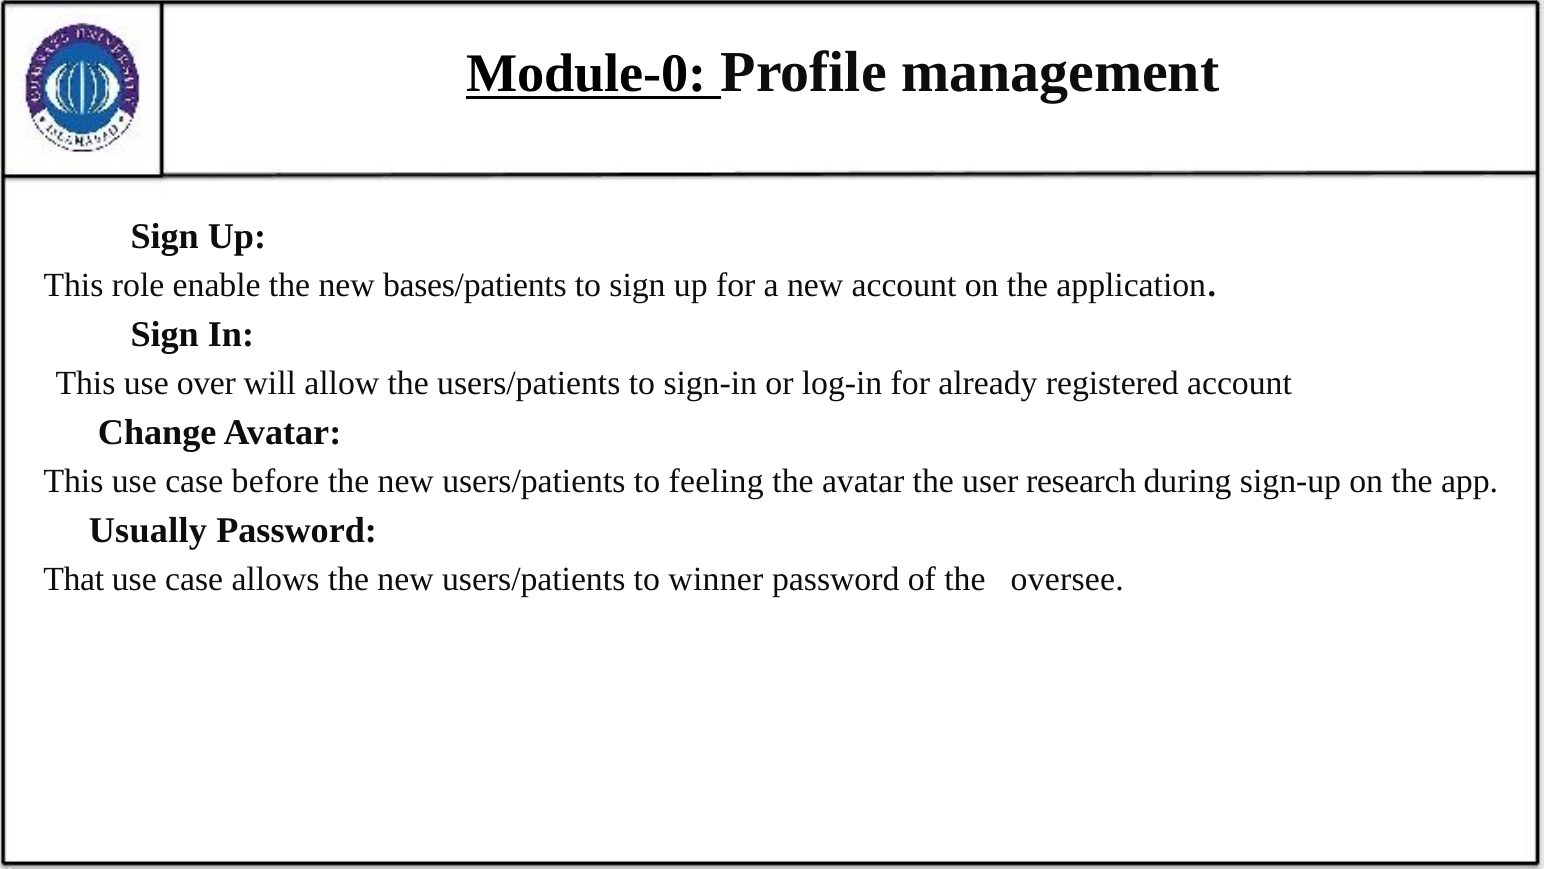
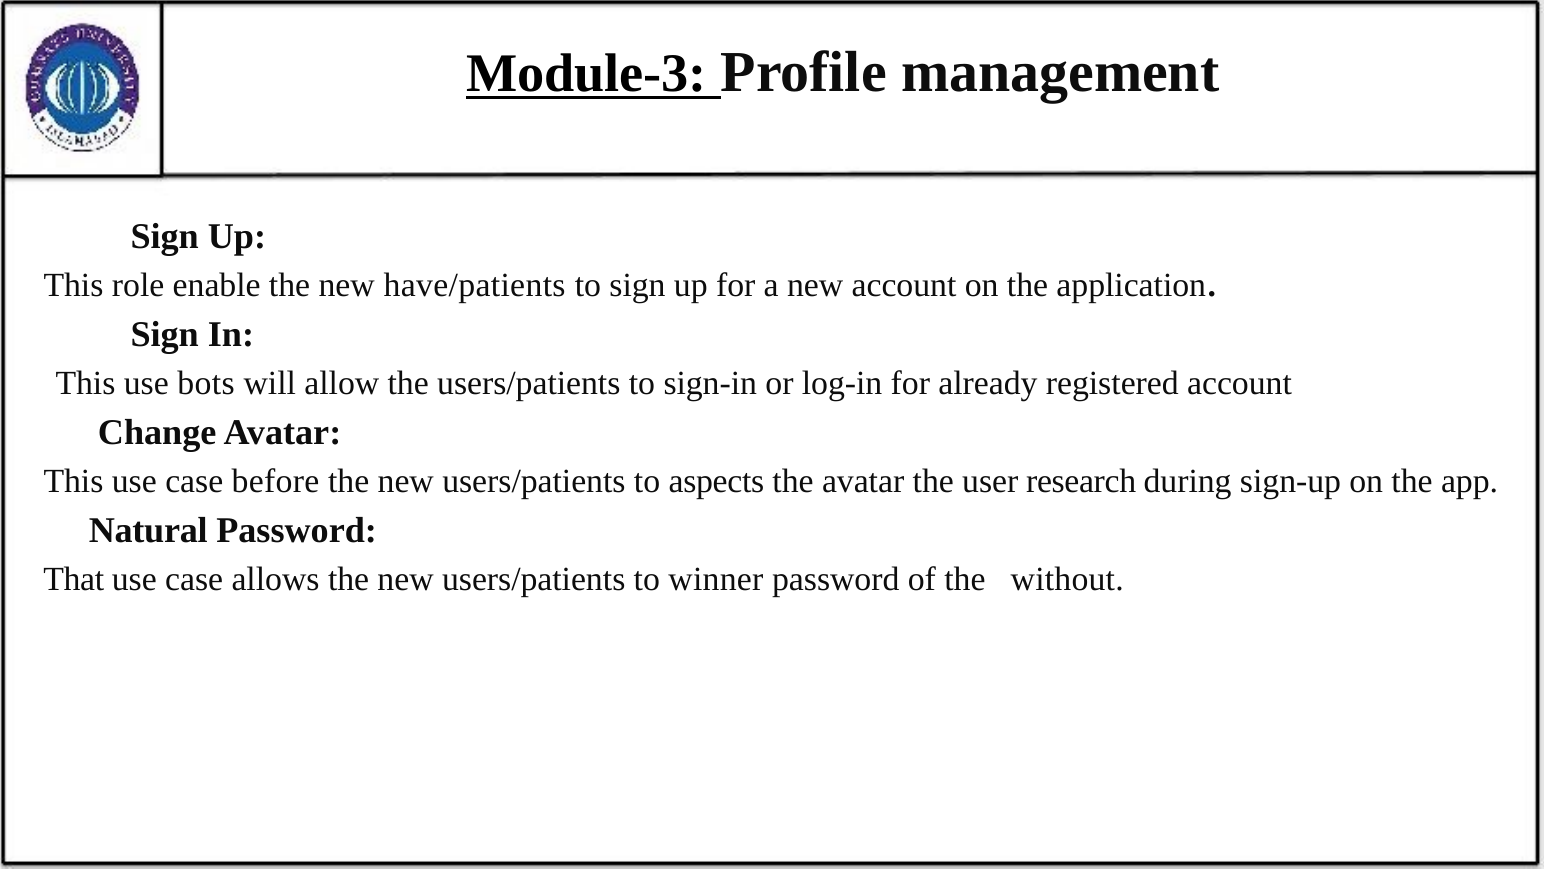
Module-0: Module-0 -> Module-3 (587, 74)
bases/patients: bases/patients -> have/patients (475, 285)
over: over -> bots (206, 383)
feeling: feeling -> aspects (716, 481)
Usually: Usually -> Natural (148, 530)
oversee: oversee -> without (1067, 579)
